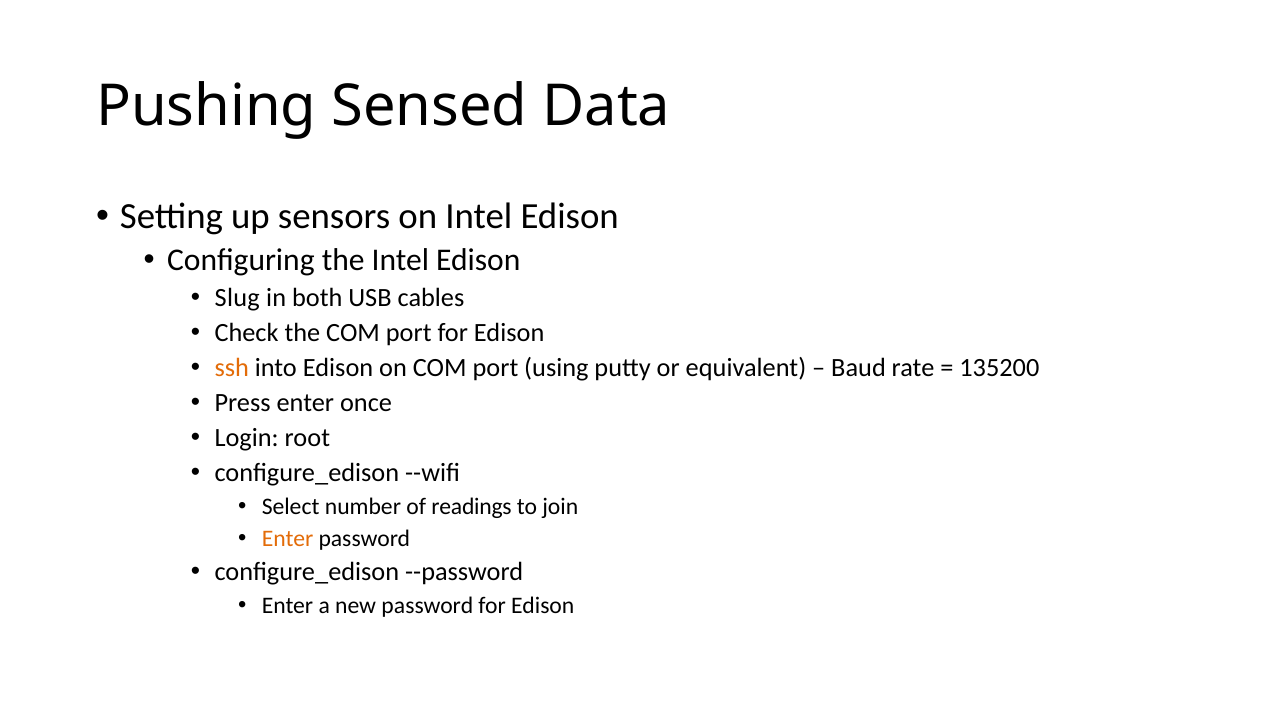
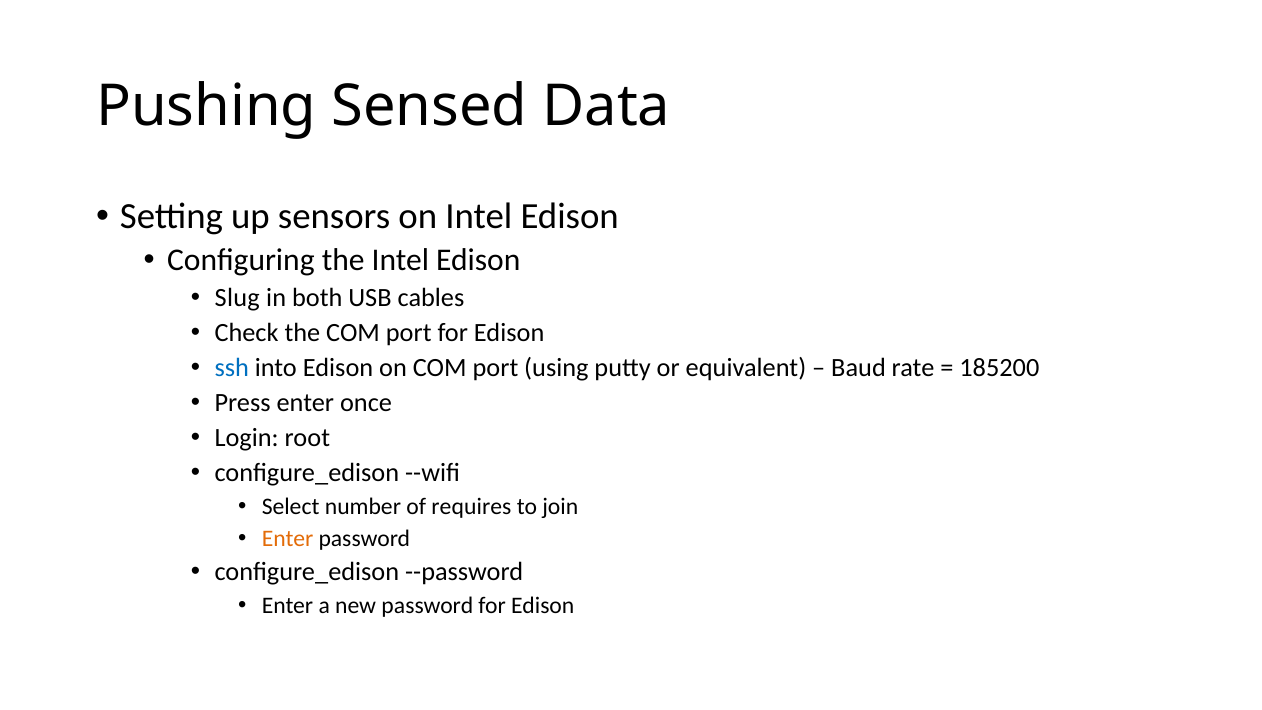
ssh colour: orange -> blue (232, 368)
135200: 135200 -> 185200 (999, 368)
readings: readings -> requires (471, 506)
